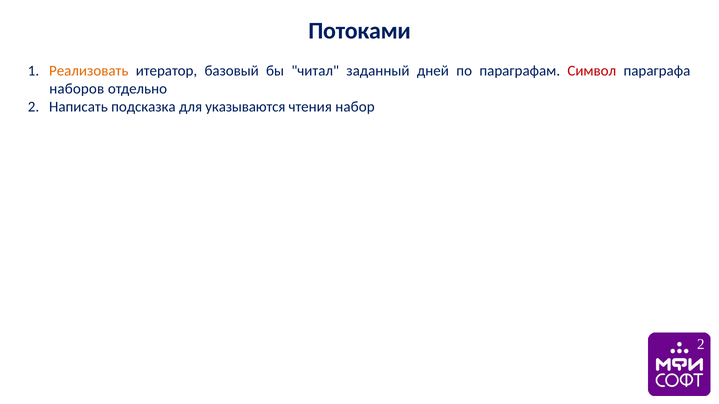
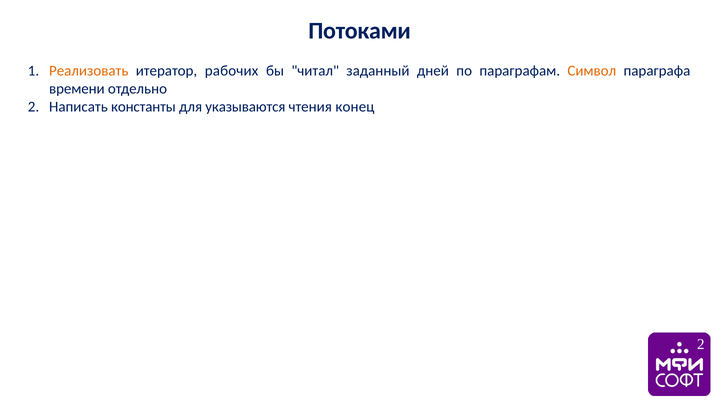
базовый: базовый -> рабочих (232, 71)
Символ colour: red -> orange (592, 71)
наборов: наборов -> времени (77, 89)
подсказка: подсказка -> константы (143, 107)
набор: набор -> конец (355, 107)
